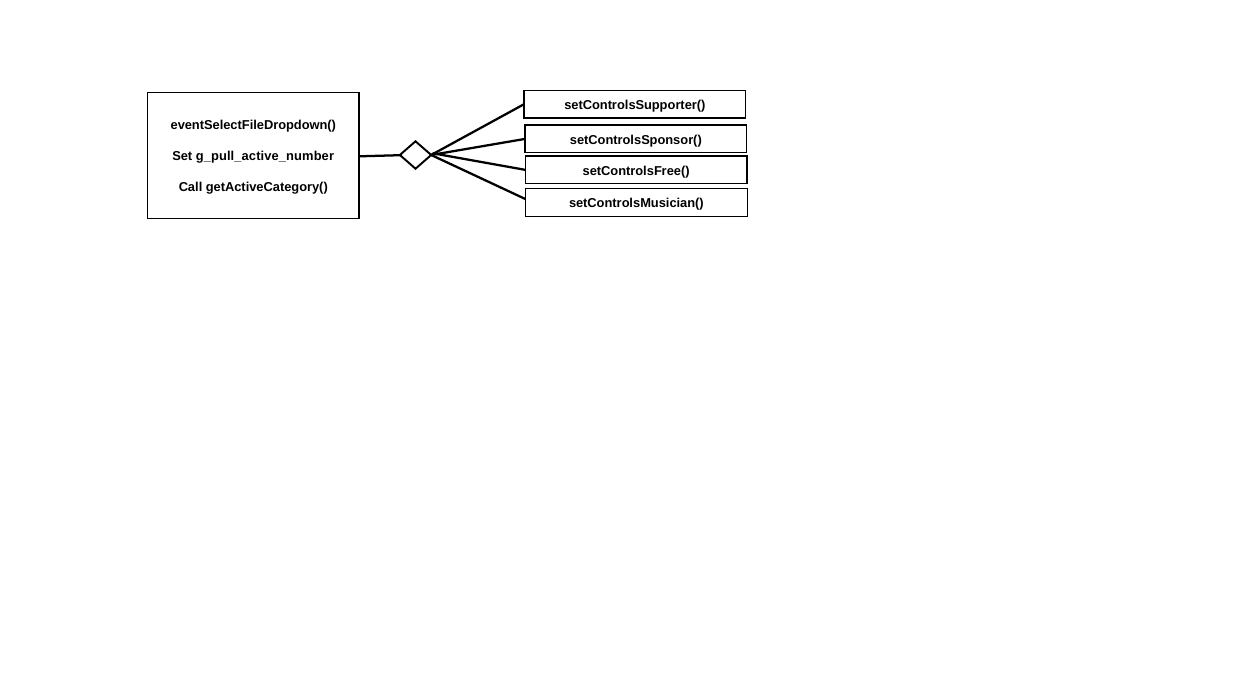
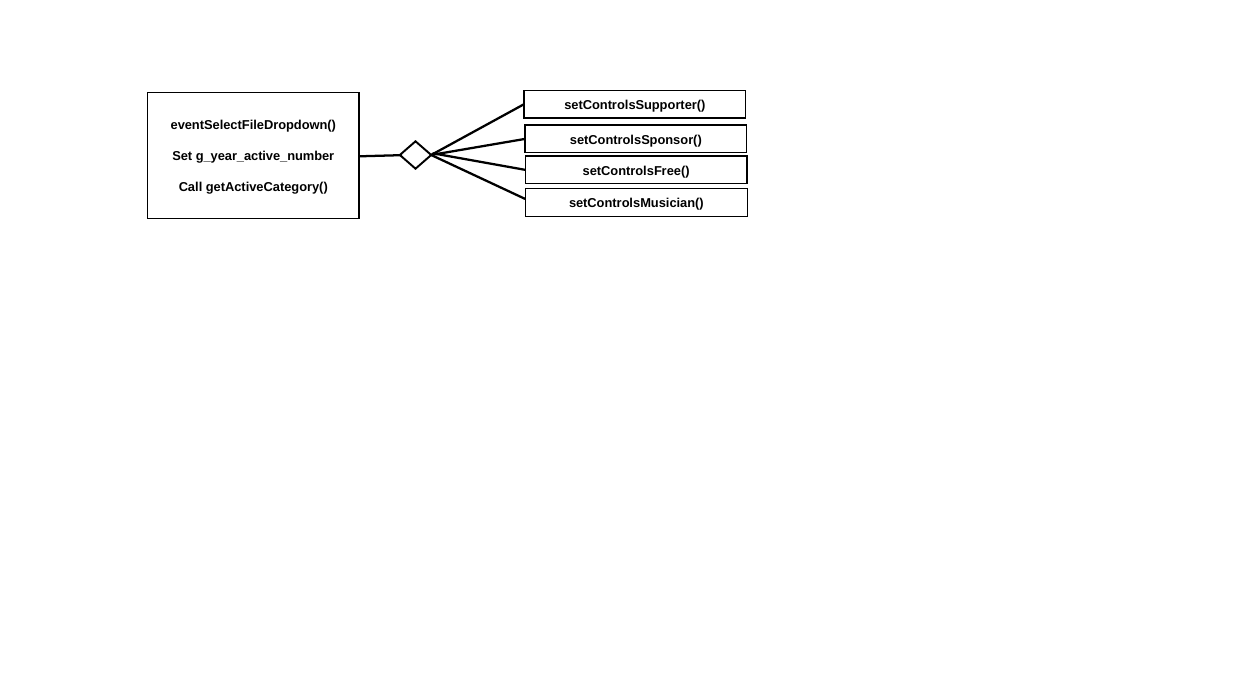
g_pull_active_number: g_pull_active_number -> g_year_active_number (265, 156)
